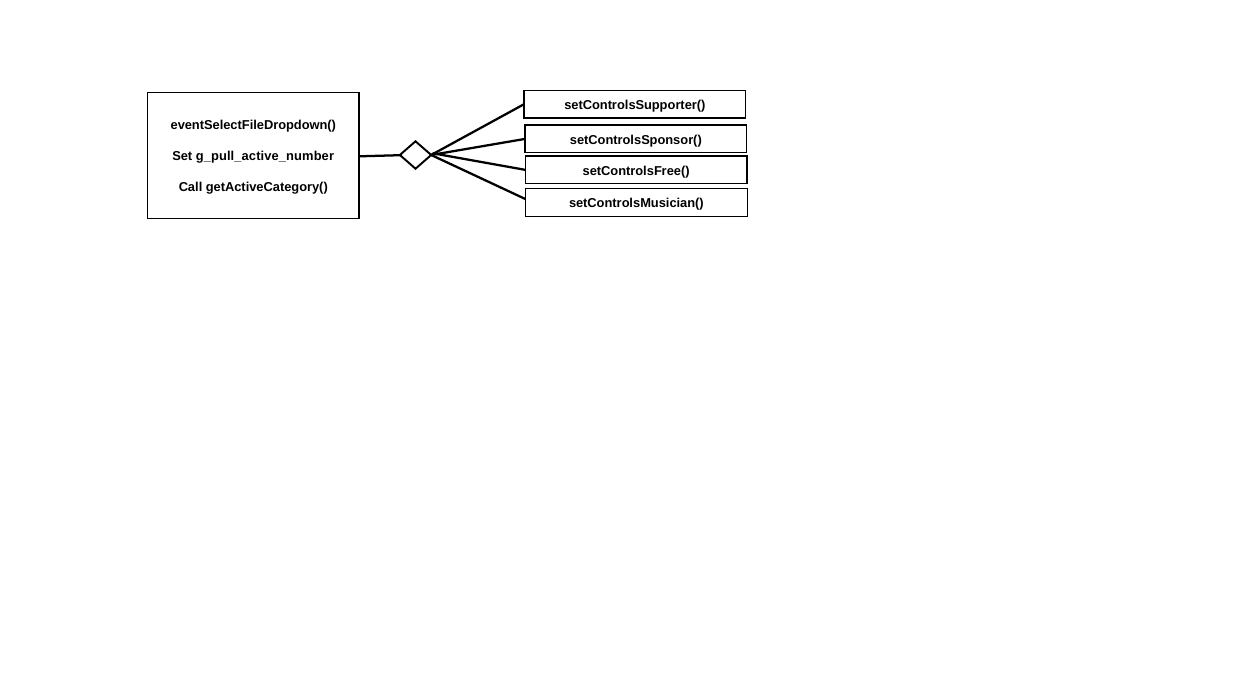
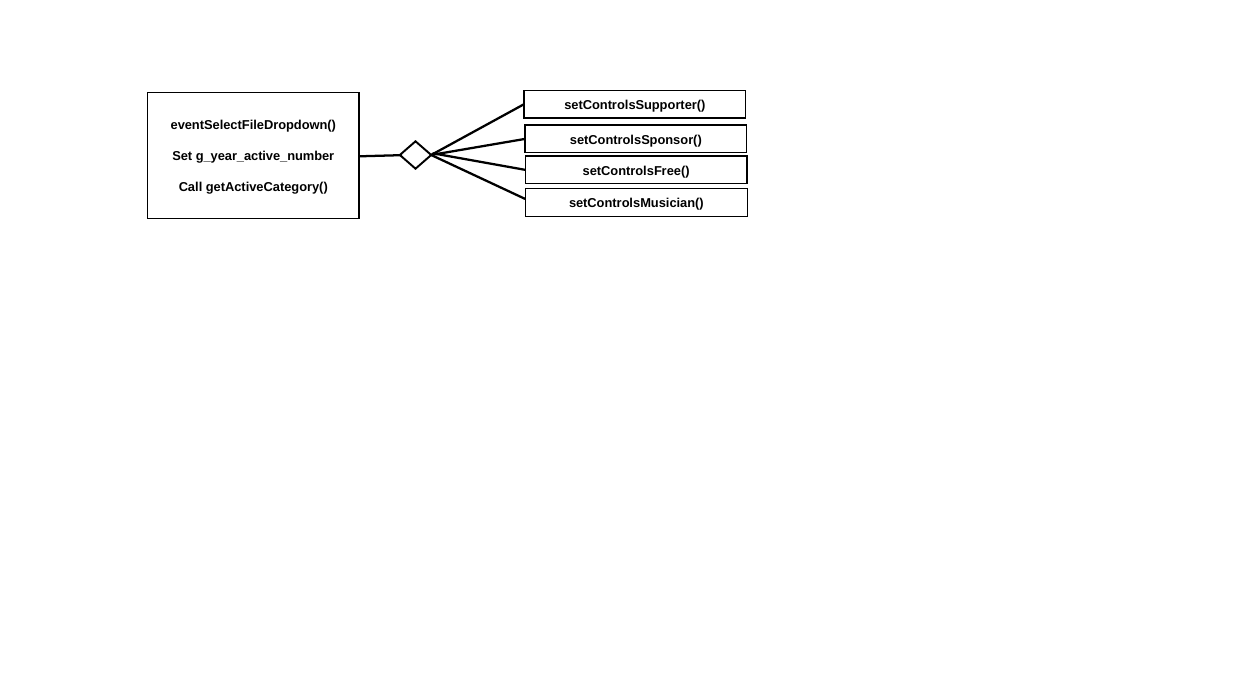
g_pull_active_number: g_pull_active_number -> g_year_active_number (265, 156)
